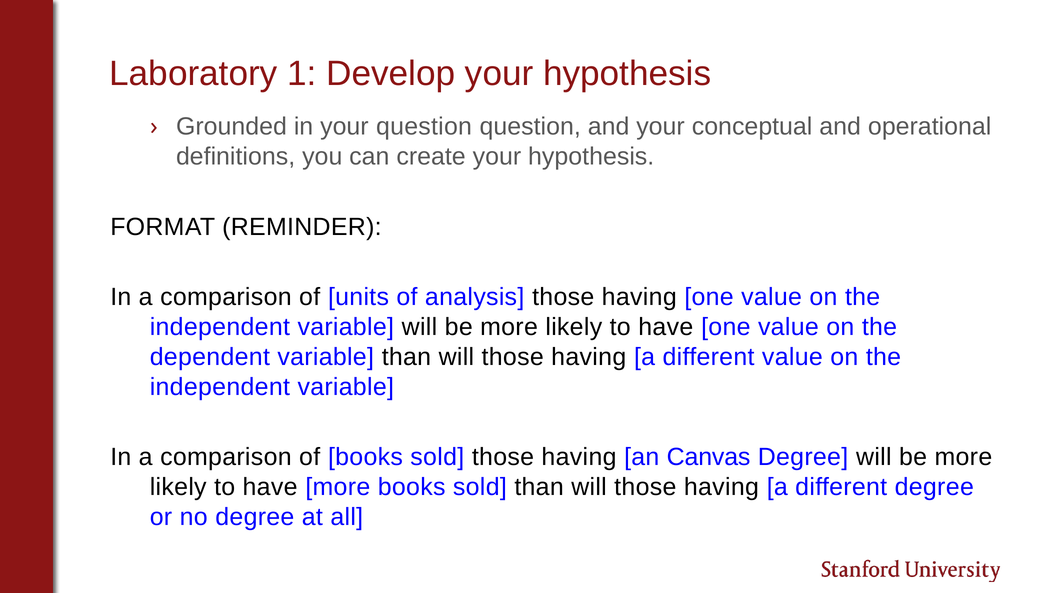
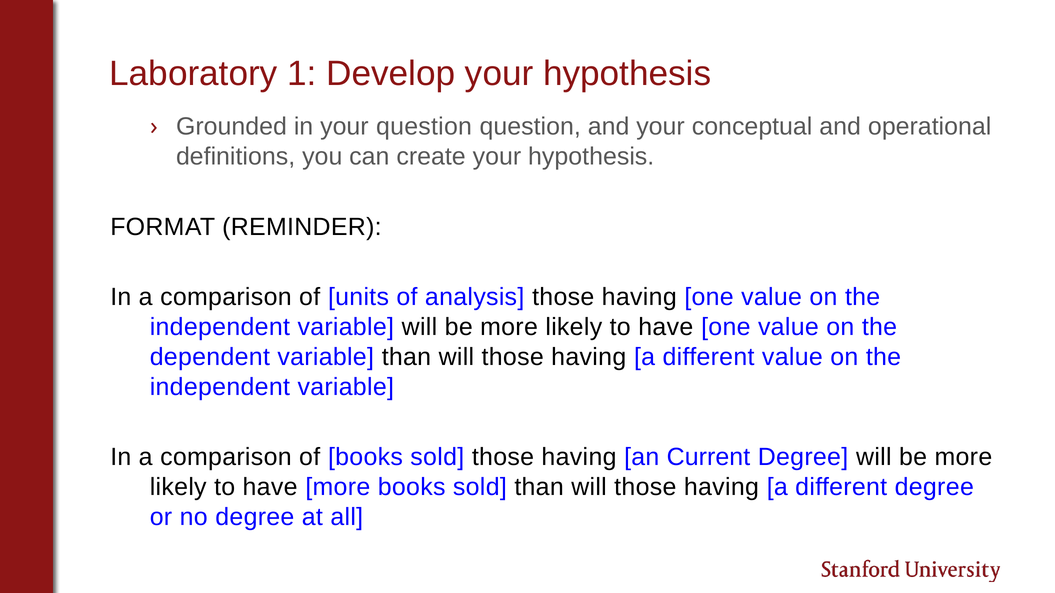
Canvas: Canvas -> Current (708, 458)
